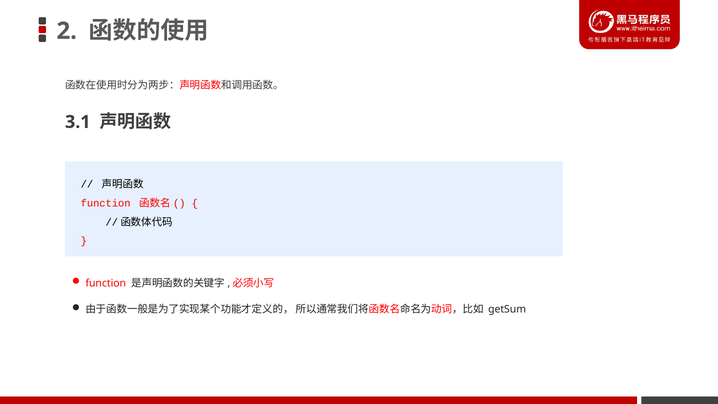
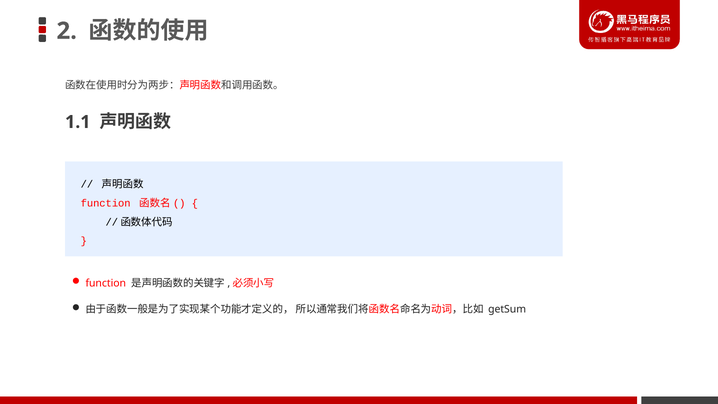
3.1: 3.1 -> 1.1 (78, 122)
